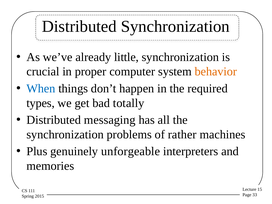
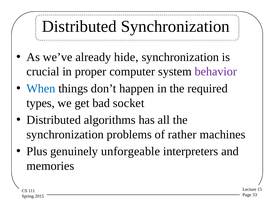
little: little -> hide (126, 57)
behavior colour: orange -> purple (216, 72)
totally: totally -> socket (129, 103)
messaging: messaging -> algorithms (110, 120)
